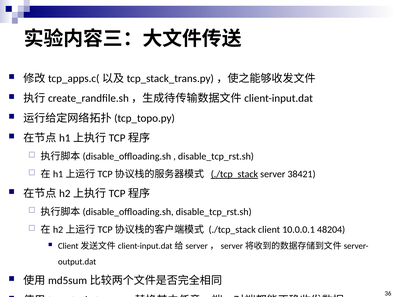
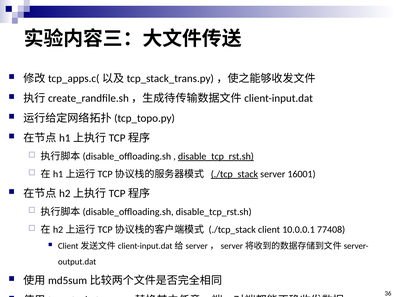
disable_tcp_rst.sh underline: none -> present (216, 156)
38421: 38421 -> 16001 (302, 174)
48204: 48204 -> 77408 (331, 230)
